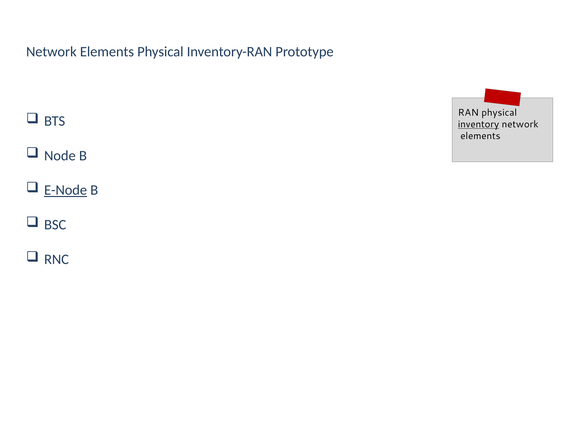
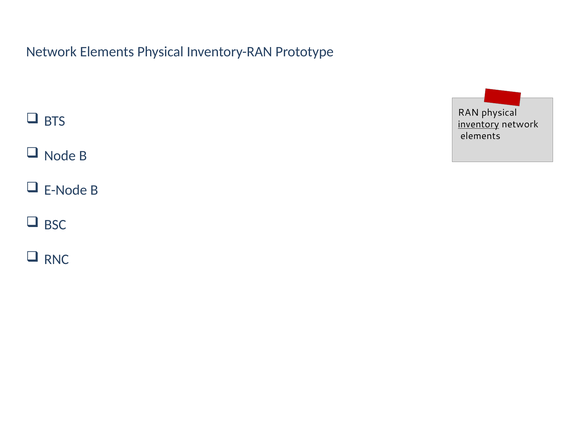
E-Node underline: present -> none (66, 190)
